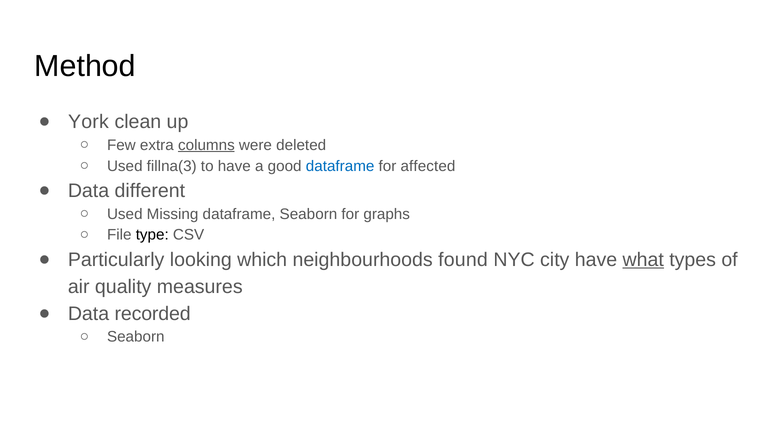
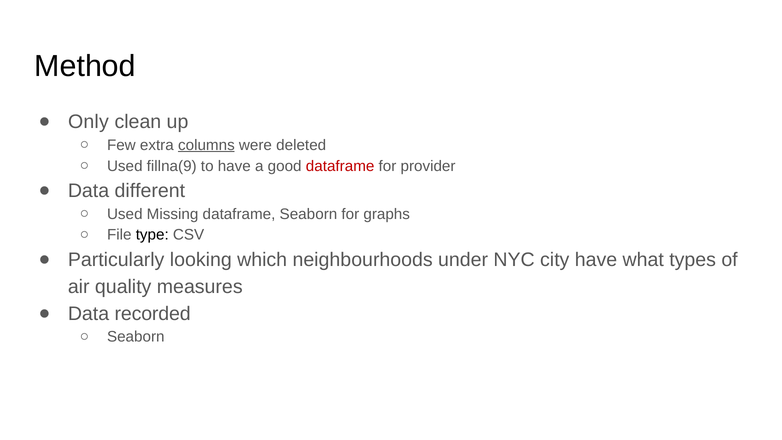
York: York -> Only (88, 122)
fillna(3: fillna(3 -> fillna(9 (172, 166)
dataframe colour: blue -> red (340, 166)
affected: affected -> provider (428, 166)
found: found -> under (463, 260)
what underline: present -> none (643, 260)
